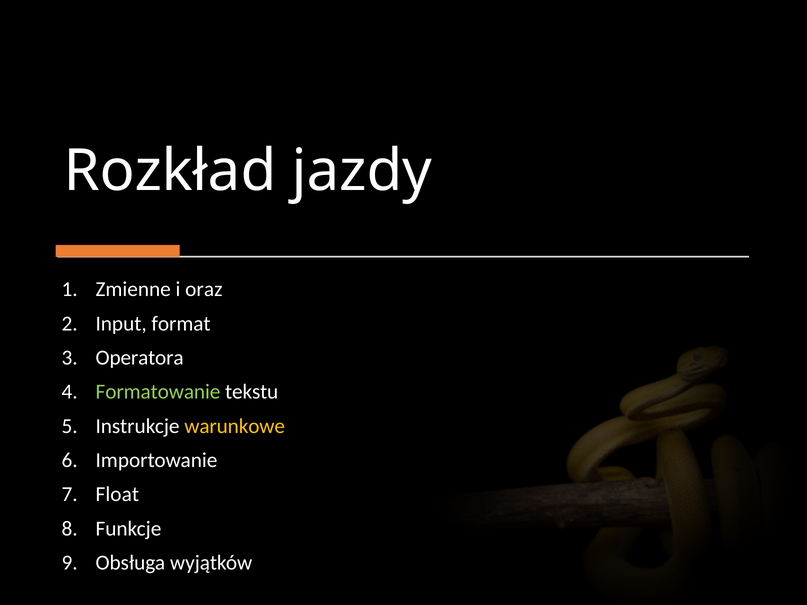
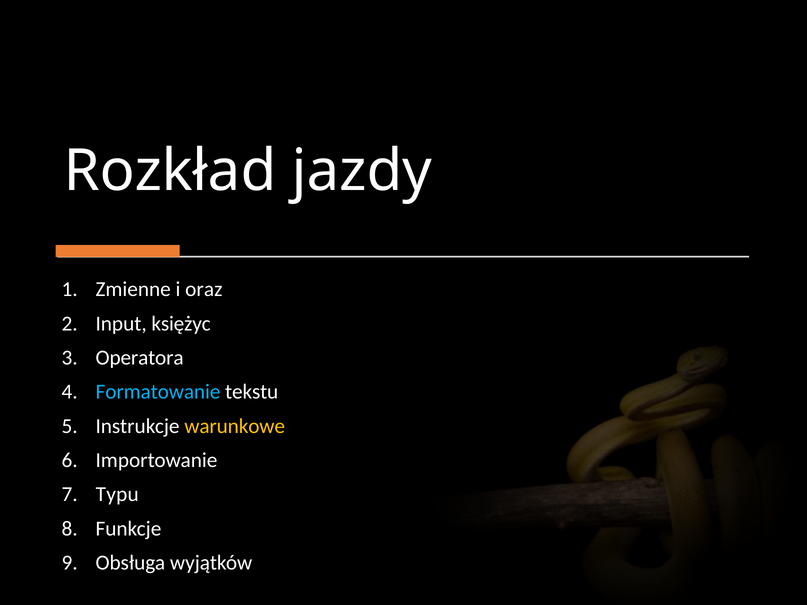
format: format -> księżyc (181, 324)
Formatowanie colour: light green -> light blue (158, 392)
Float: Float -> Typu (117, 495)
